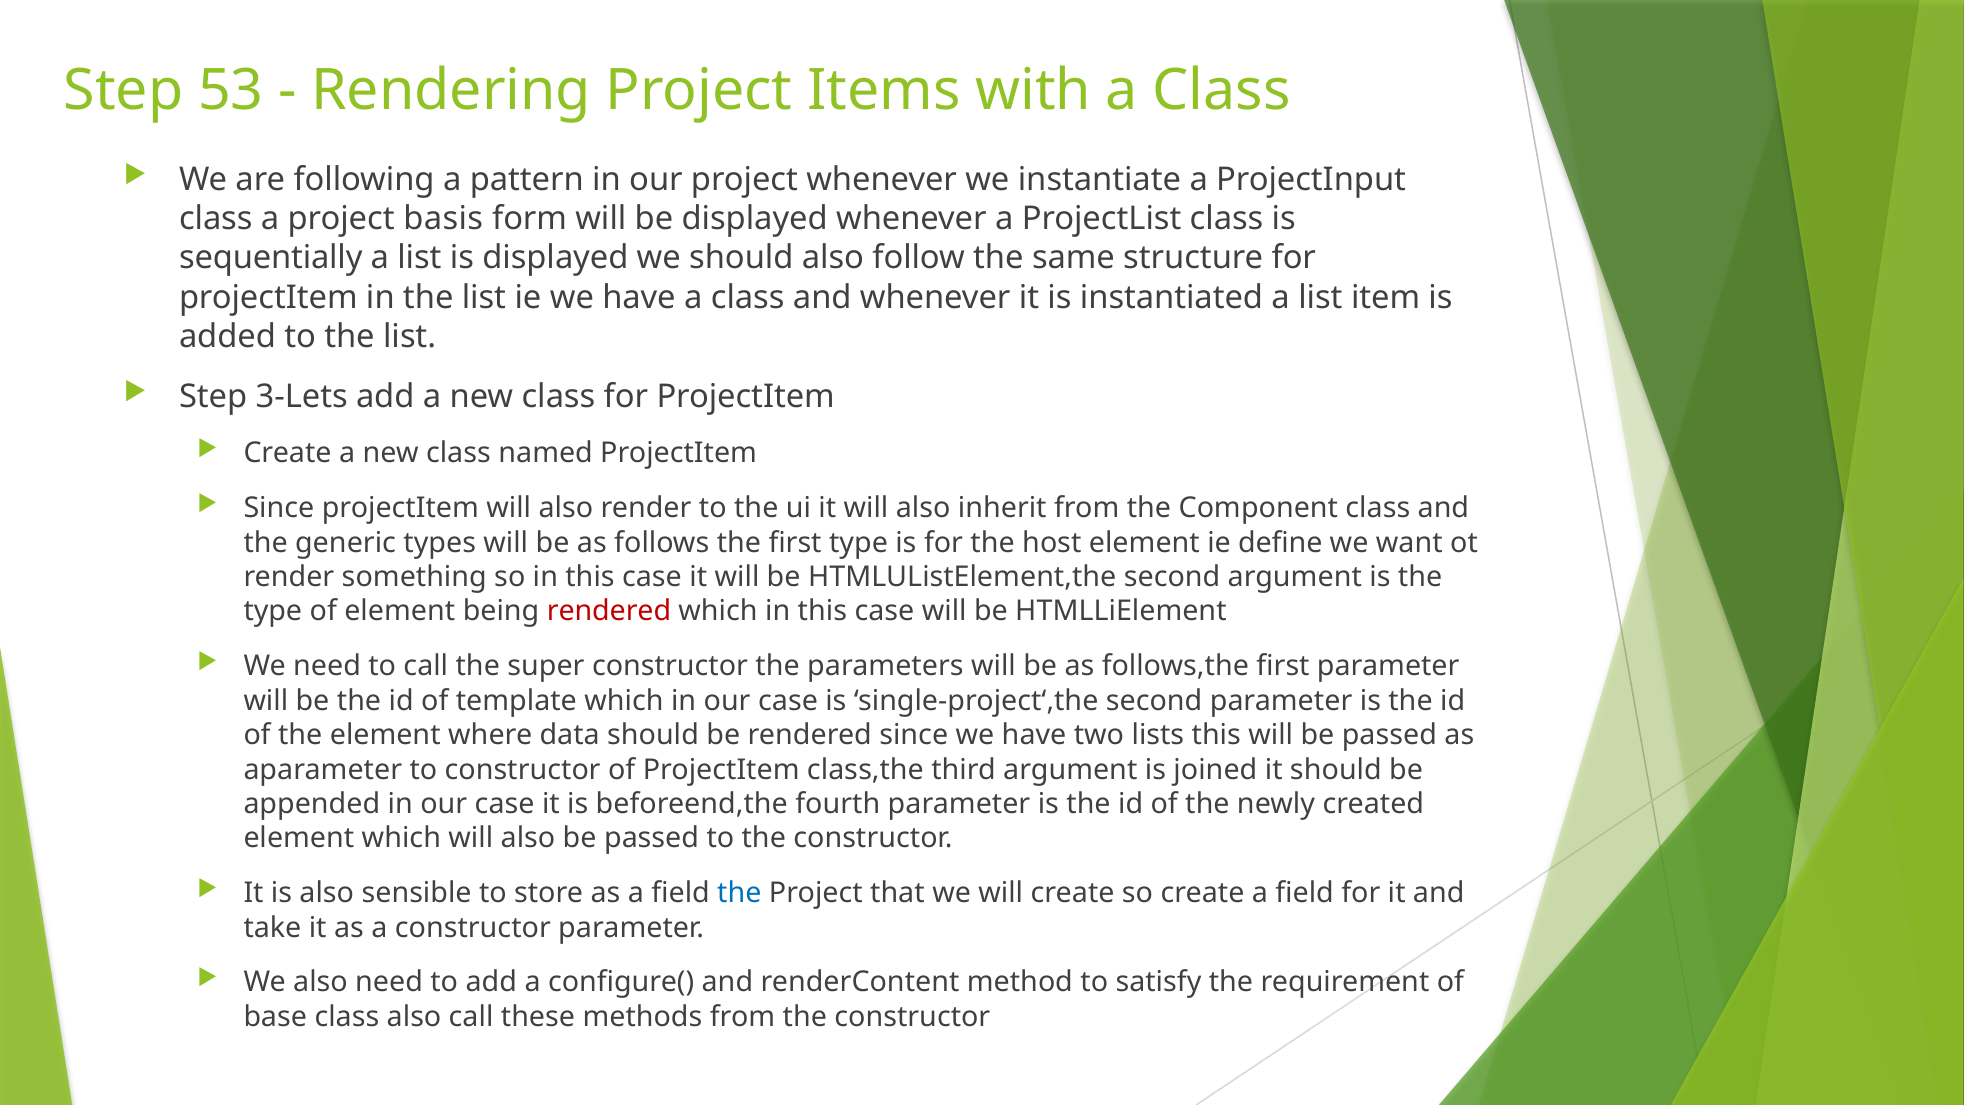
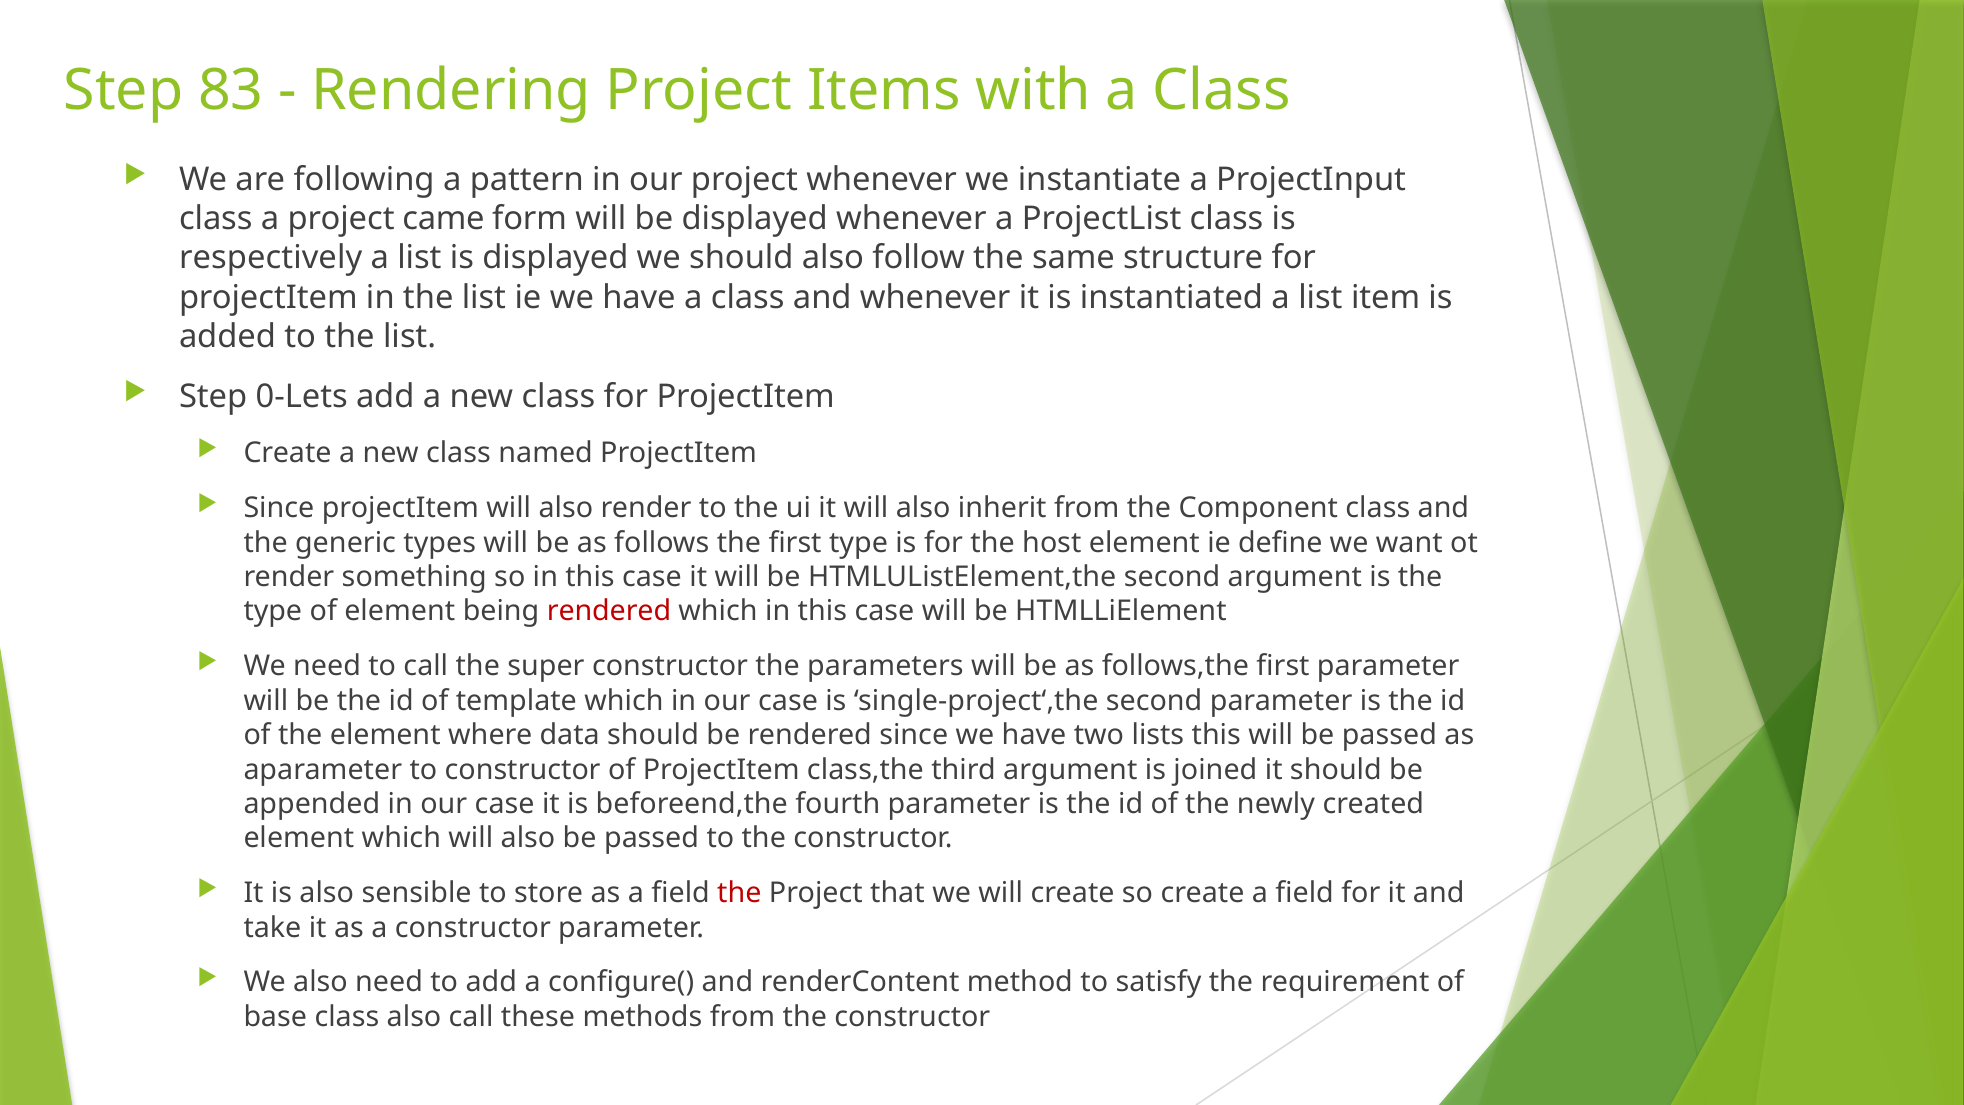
53: 53 -> 83 (231, 90)
basis: basis -> came (444, 219)
sequentially: sequentially -> respectively (271, 258)
3-Lets: 3-Lets -> 0-Lets (302, 396)
the colour: blue -> red (739, 893)
